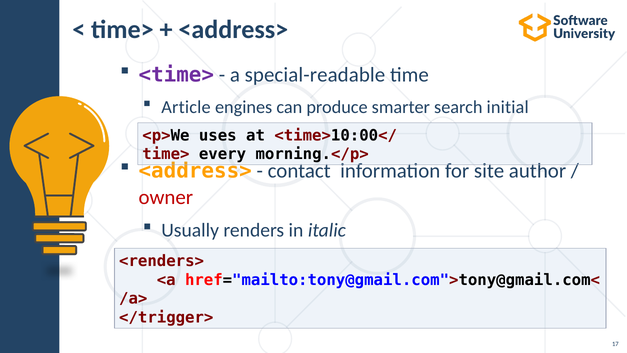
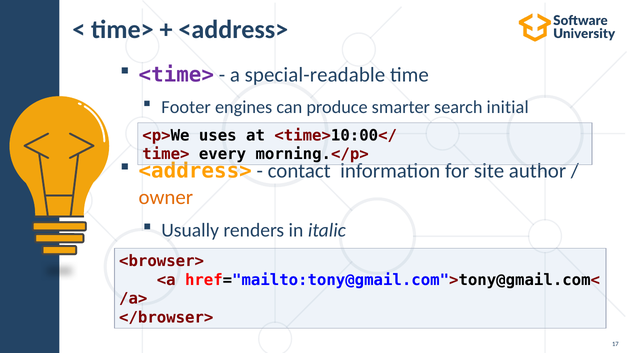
Article: Article -> Footer (186, 107)
owner colour: red -> orange (166, 197)
<renders>: <renders> -> <browser> (162, 261)
</trigger>: </trigger> -> </browser> (166, 317)
